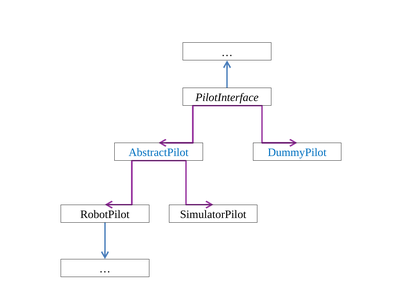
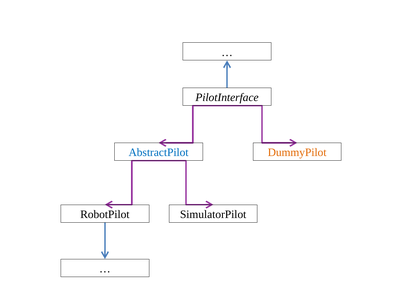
DummyPilot colour: blue -> orange (297, 152)
